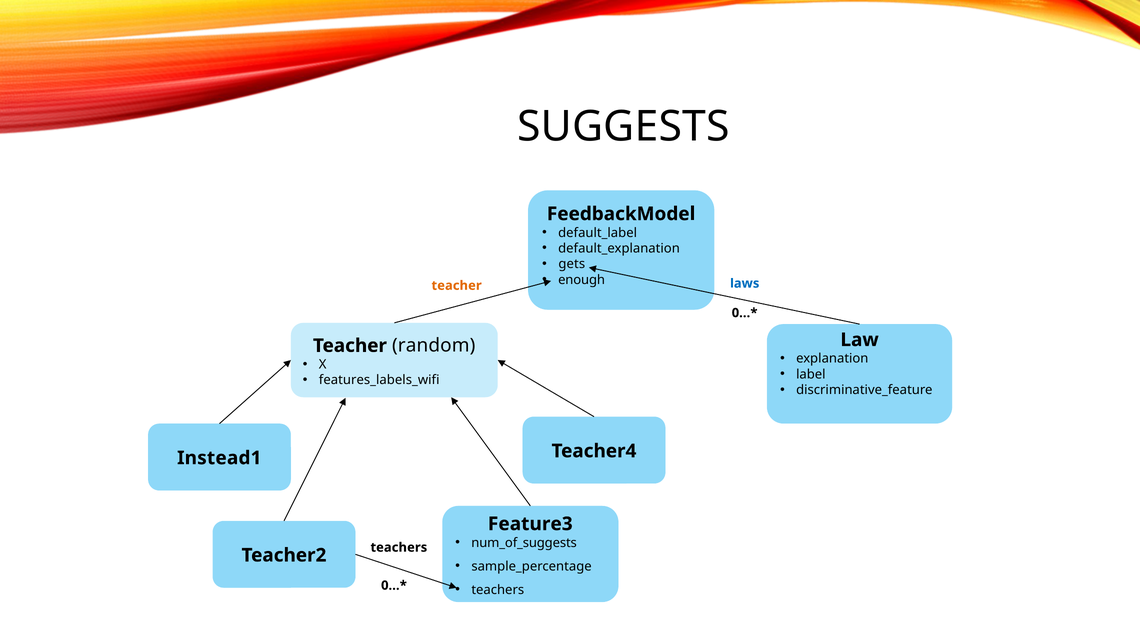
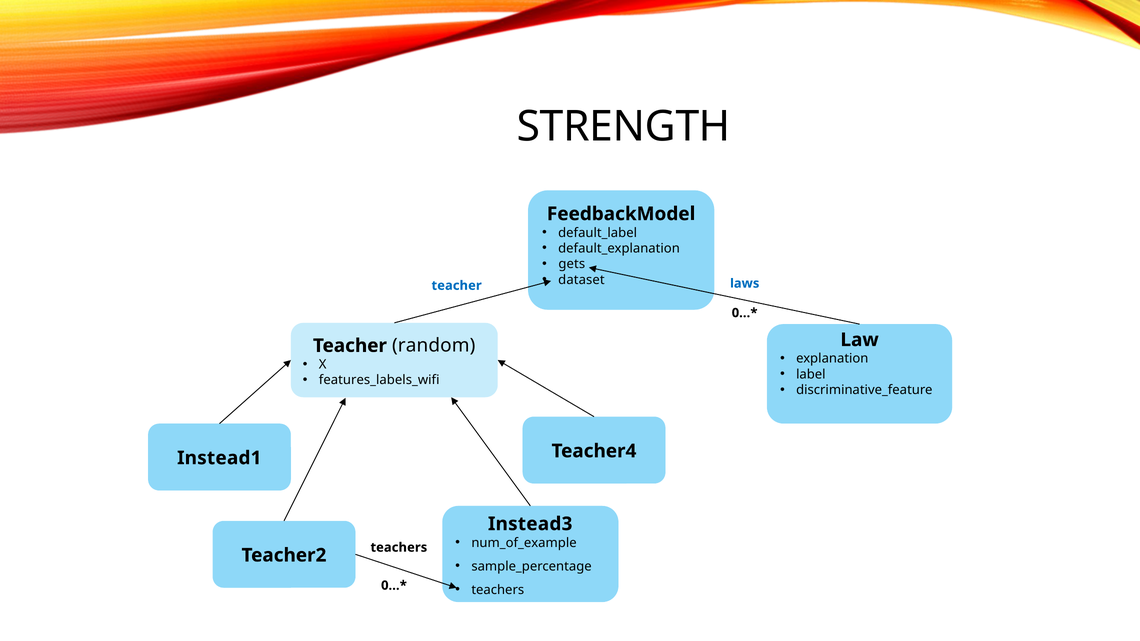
SUGGESTS: SUGGESTS -> STRENGTH (624, 127)
enough: enough -> dataset (581, 280)
teacher colour: orange -> blue (457, 286)
Feature3: Feature3 -> Instead3 (530, 524)
num_of_suggests: num_of_suggests -> num_of_example (524, 543)
